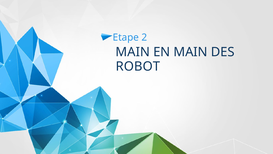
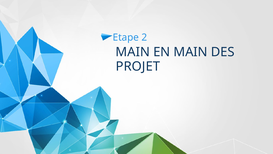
ROBOT: ROBOT -> PROJET (138, 66)
